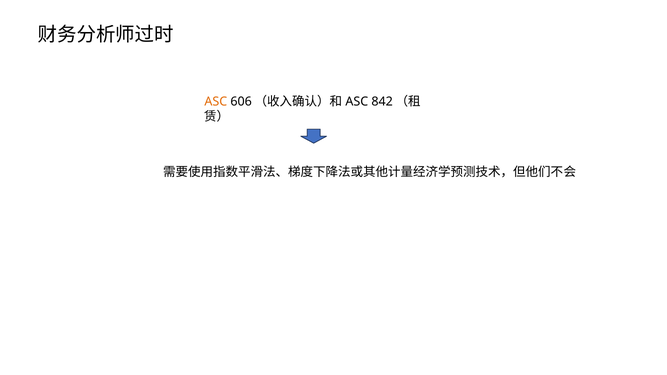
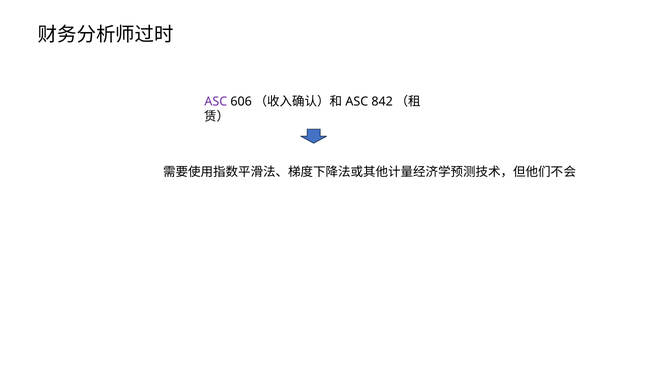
ASC colour: orange -> purple (216, 102)
